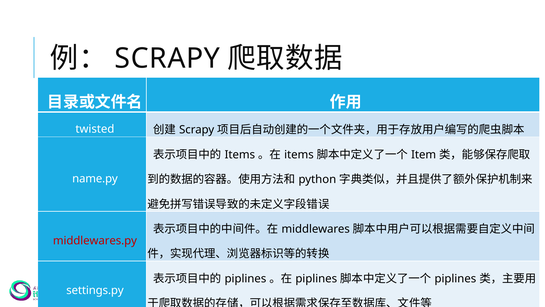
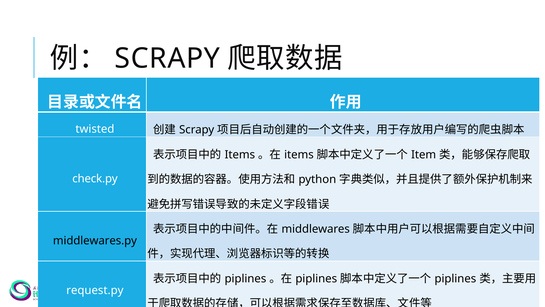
name.py: name.py -> check.py (95, 178)
middlewares.py colour: red -> black (95, 240)
settings.py: settings.py -> request.py (95, 290)
